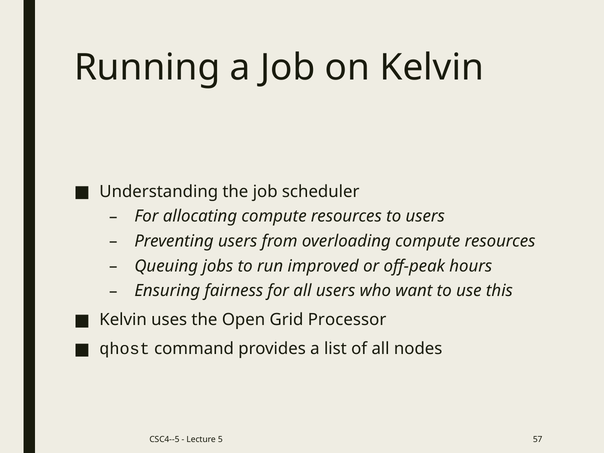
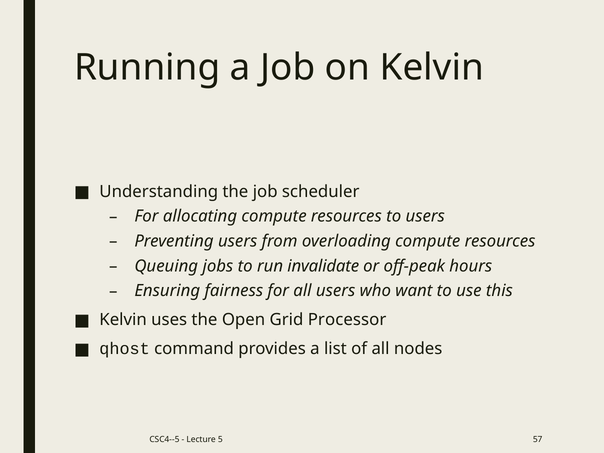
improved: improved -> invalidate (323, 266)
